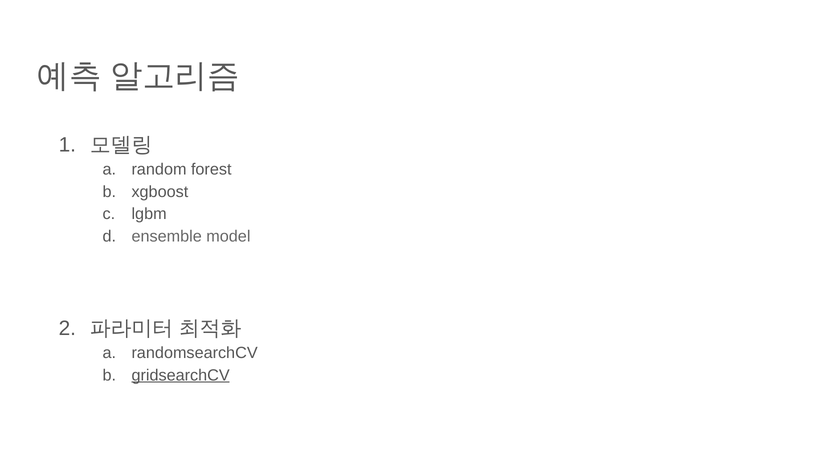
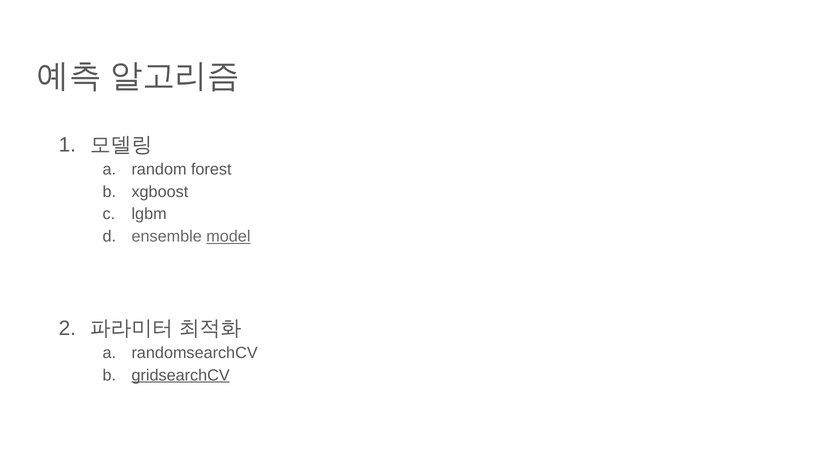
model underline: none -> present (228, 237)
